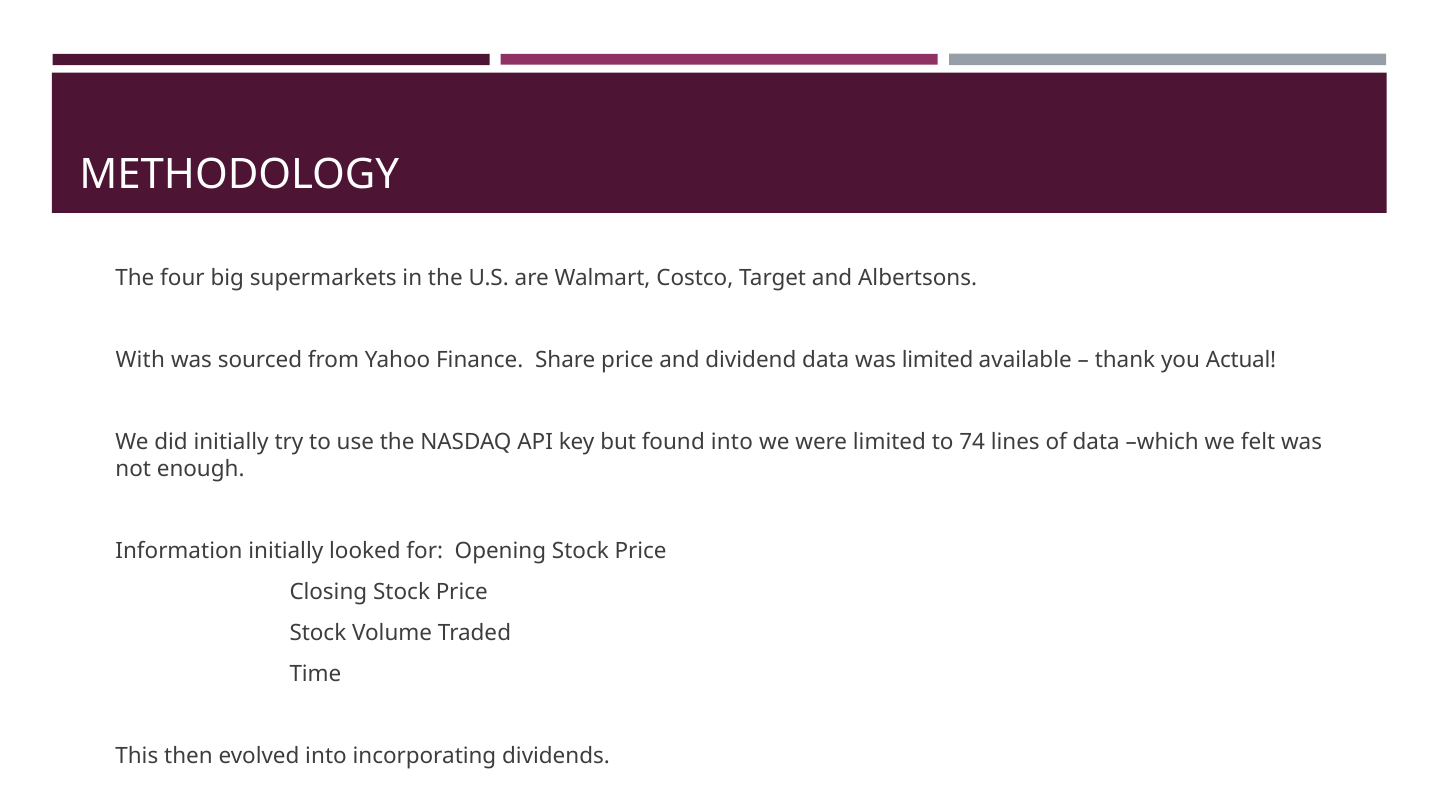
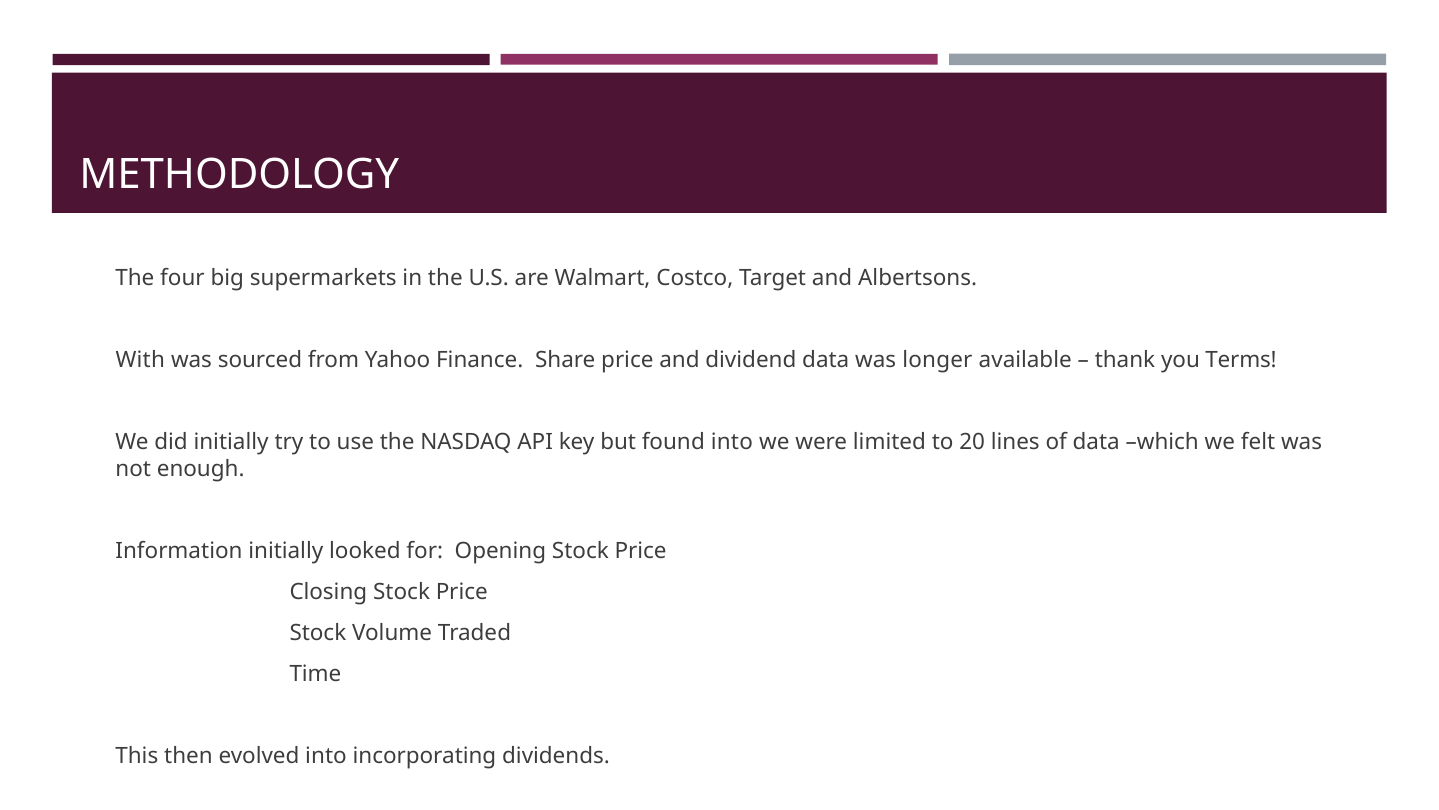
was limited: limited -> longer (937, 360)
Actual: Actual -> Terms (1241, 360)
74: 74 -> 20 (972, 442)
